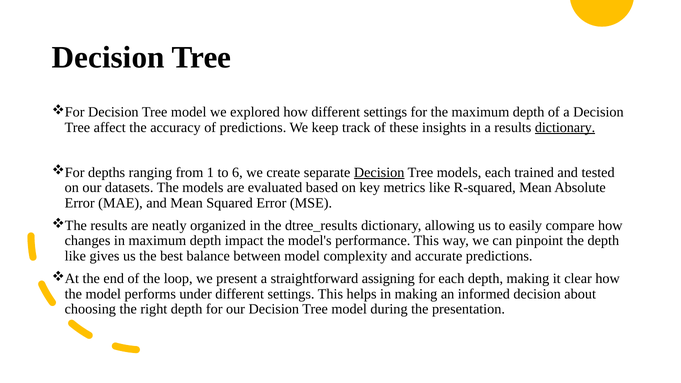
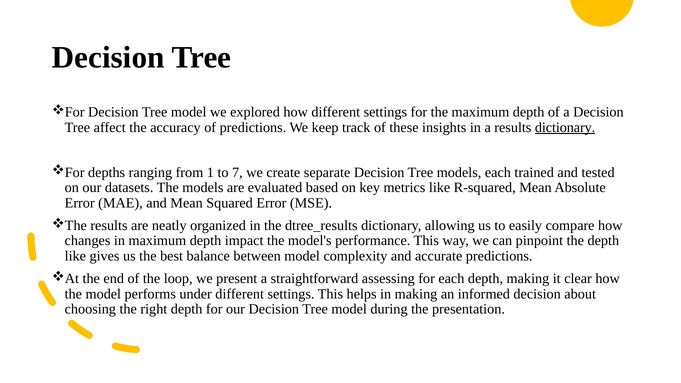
6: 6 -> 7 (237, 172)
Decision underline: present -> none (379, 172)
assigning: assigning -> assessing (388, 279)
